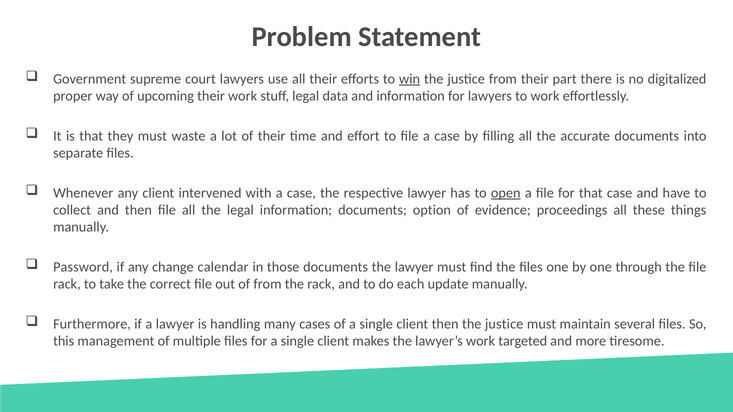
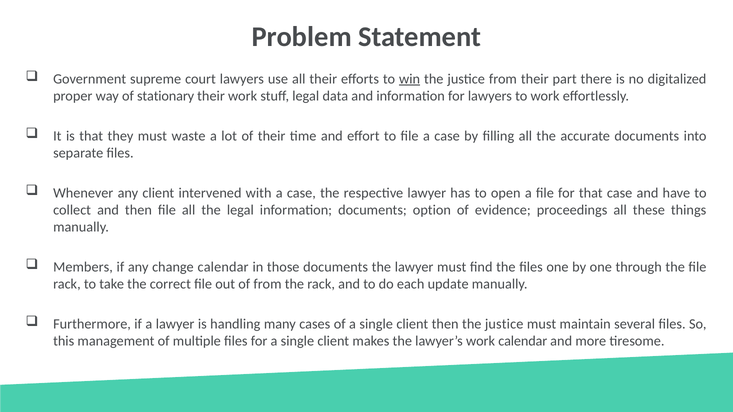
upcoming: upcoming -> stationary (166, 96)
open underline: present -> none (506, 193)
Password: Password -> Members (83, 267)
work targeted: targeted -> calendar (523, 341)
